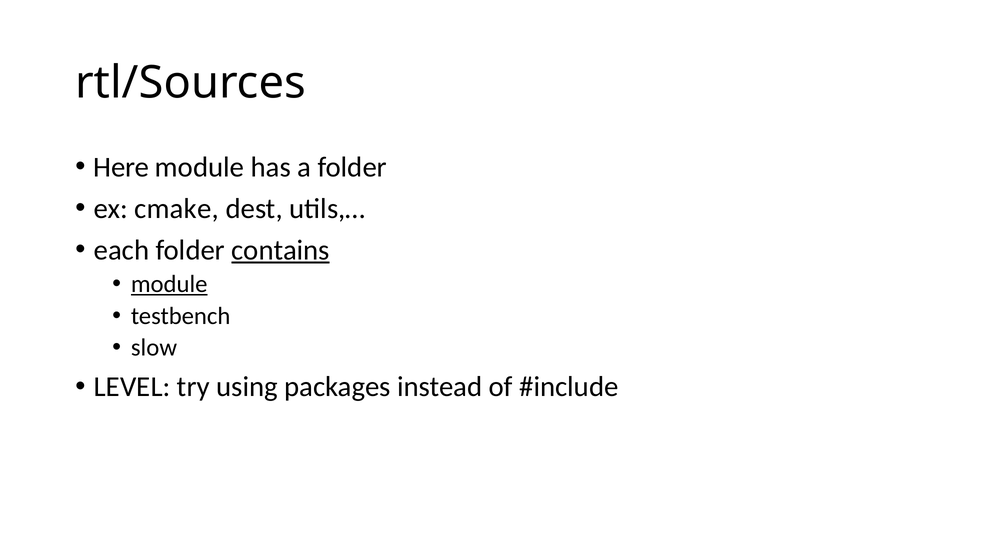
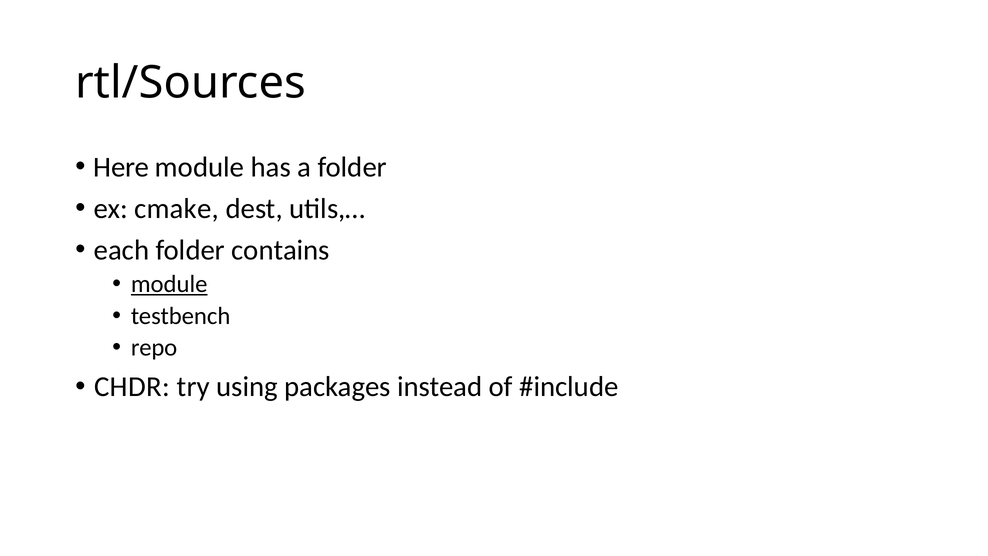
contains underline: present -> none (280, 250)
slow: slow -> repo (154, 348)
LEVEL: LEVEL -> CHDR (132, 387)
